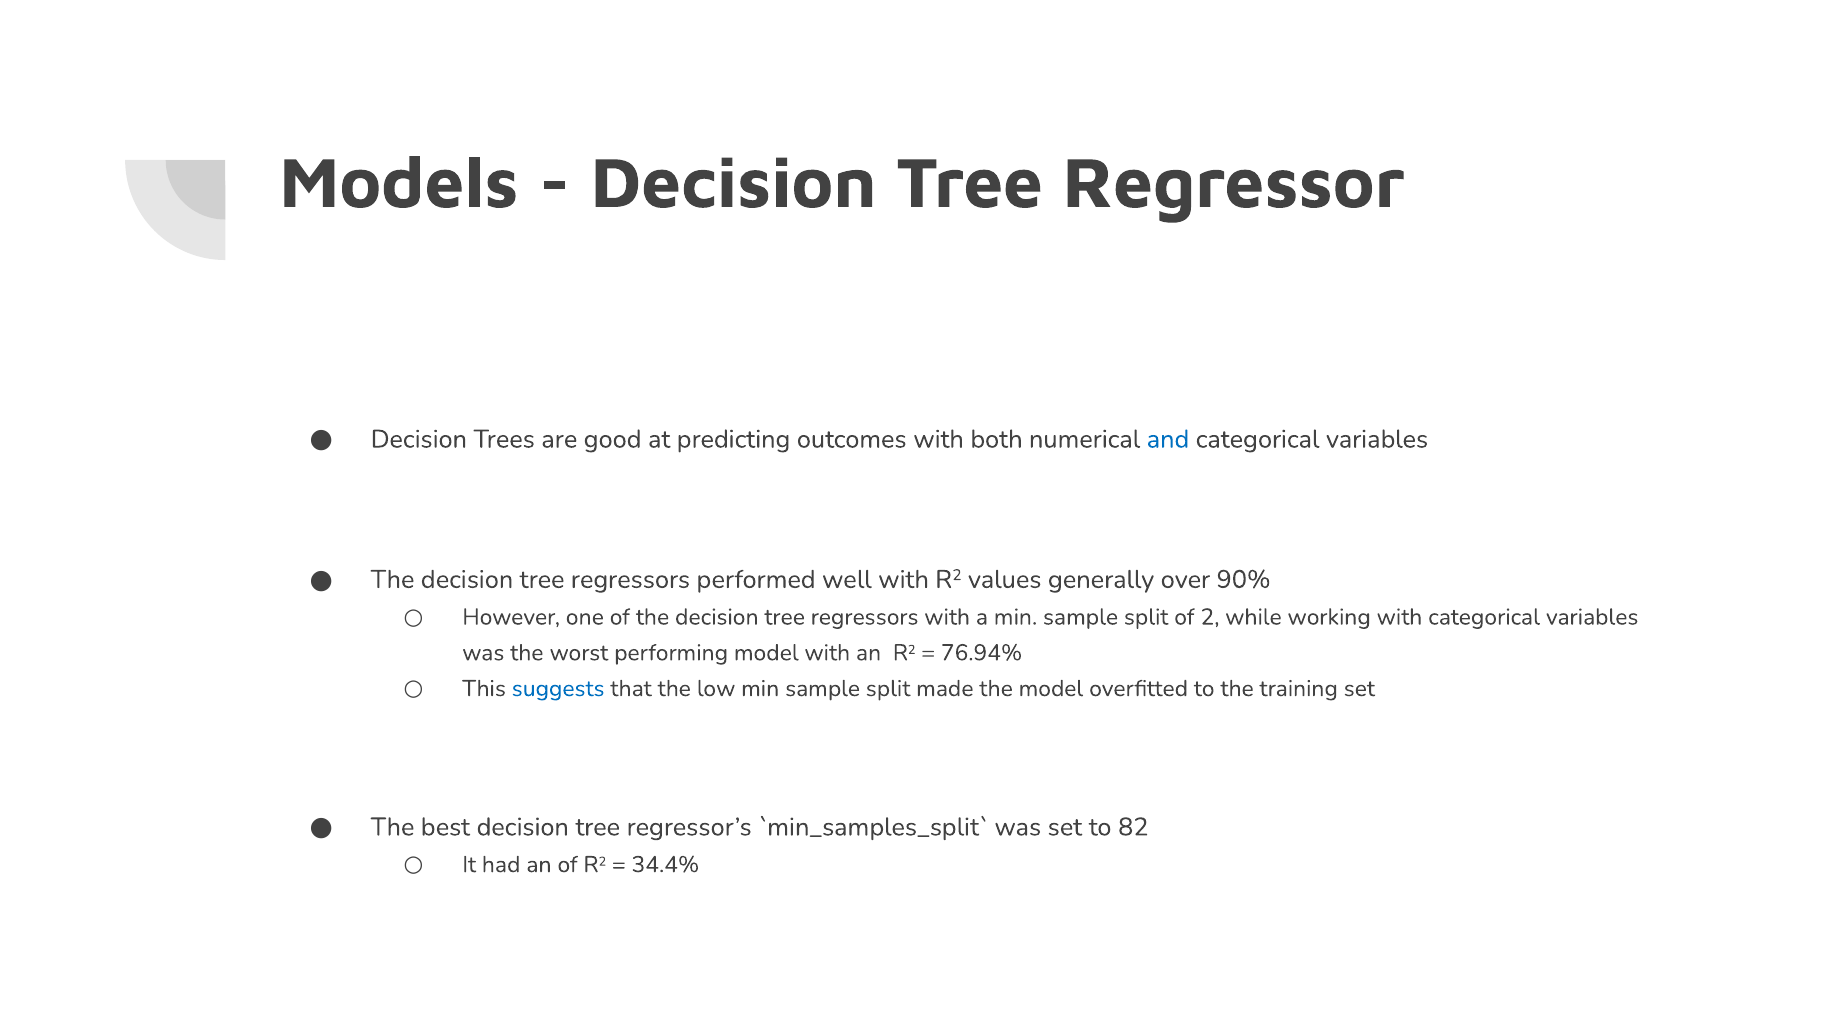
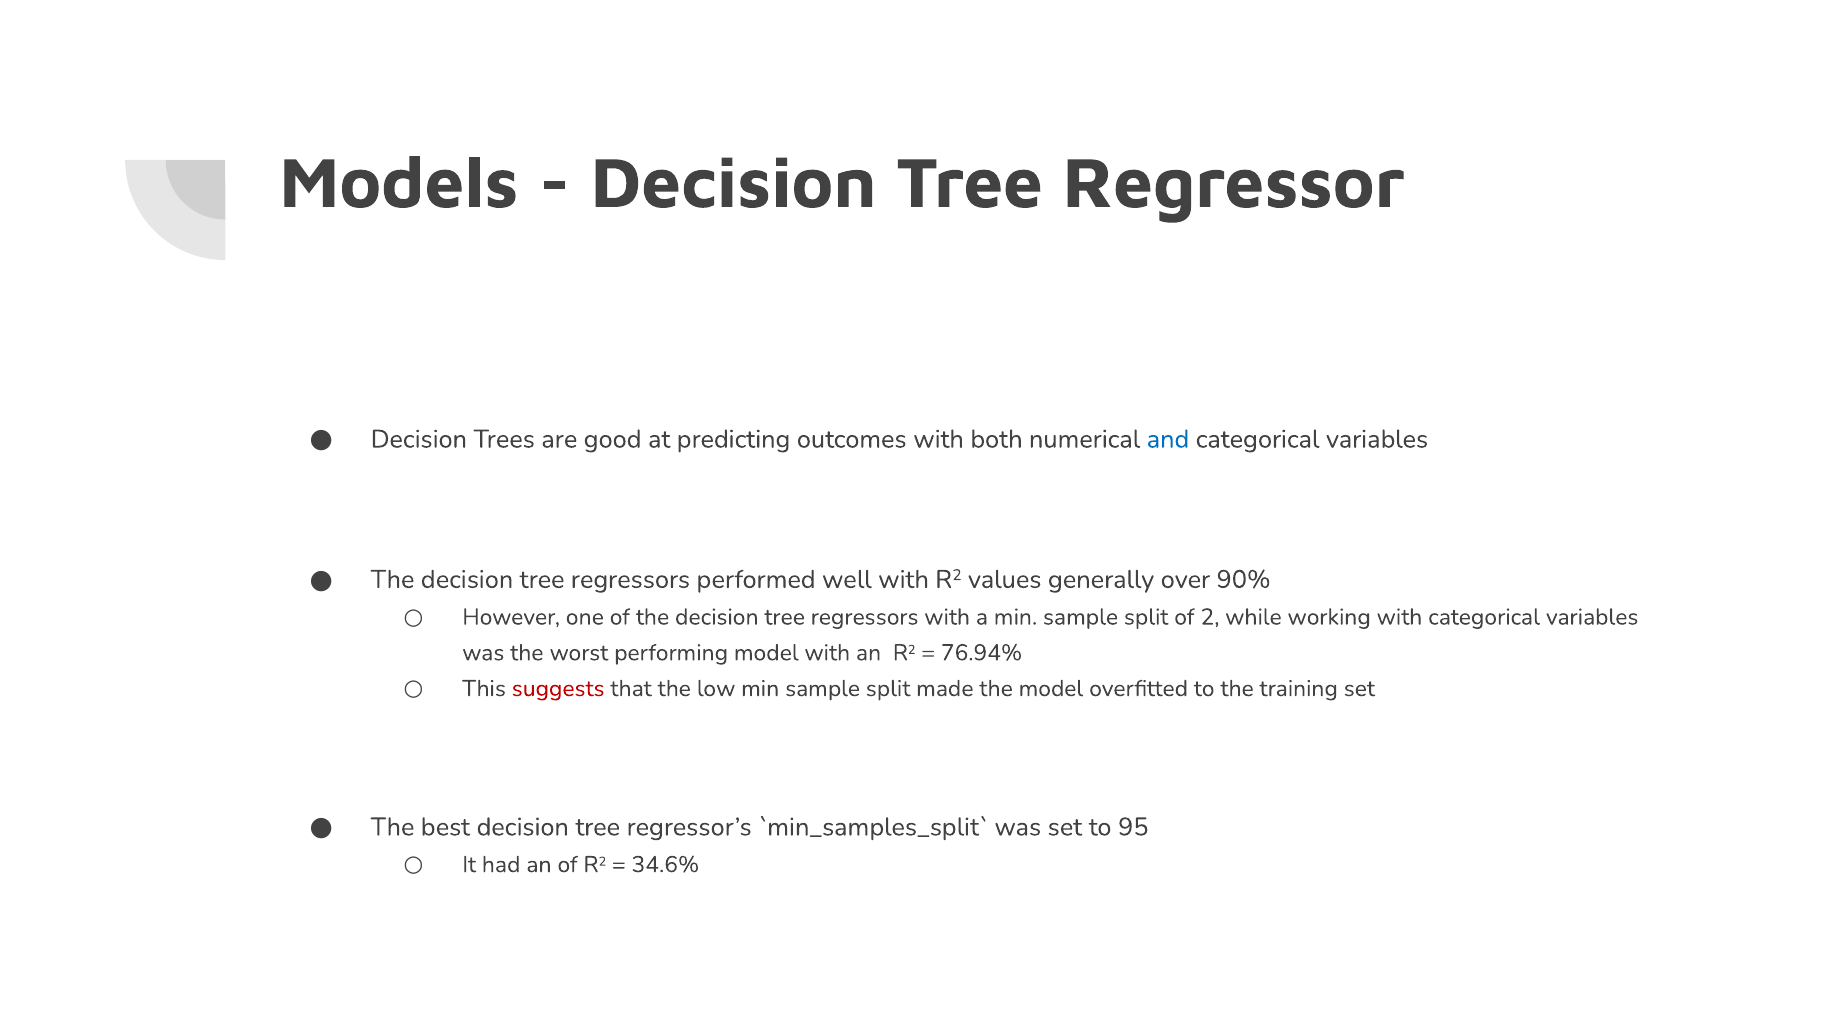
suggests colour: blue -> red (558, 688)
82: 82 -> 95 (1133, 827)
34.4%: 34.4% -> 34.6% (665, 864)
